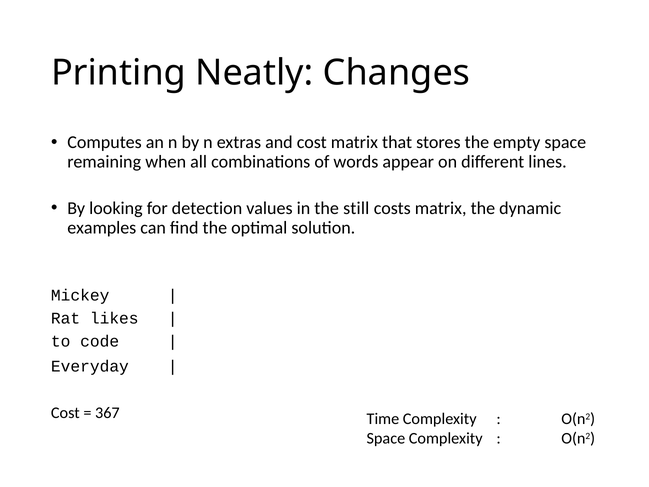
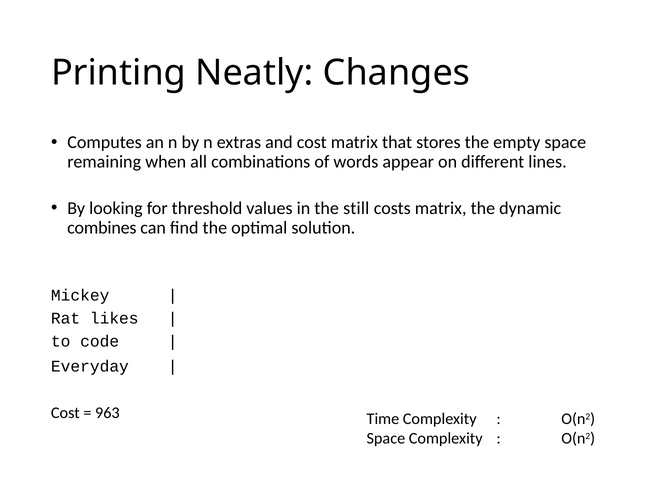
detection: detection -> threshold (207, 208)
examples: examples -> combines (102, 228)
367: 367 -> 963 (107, 413)
